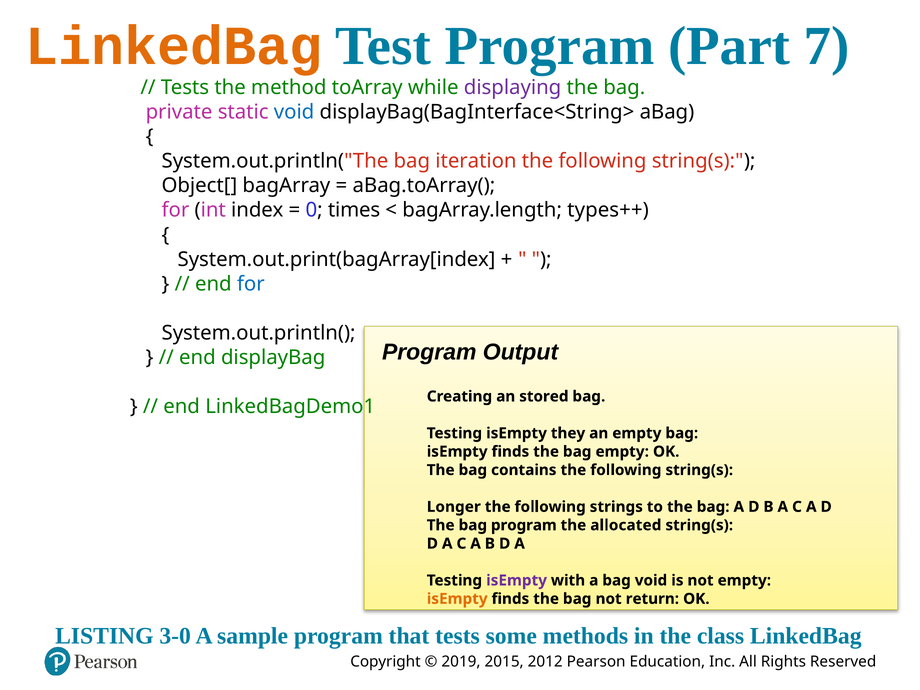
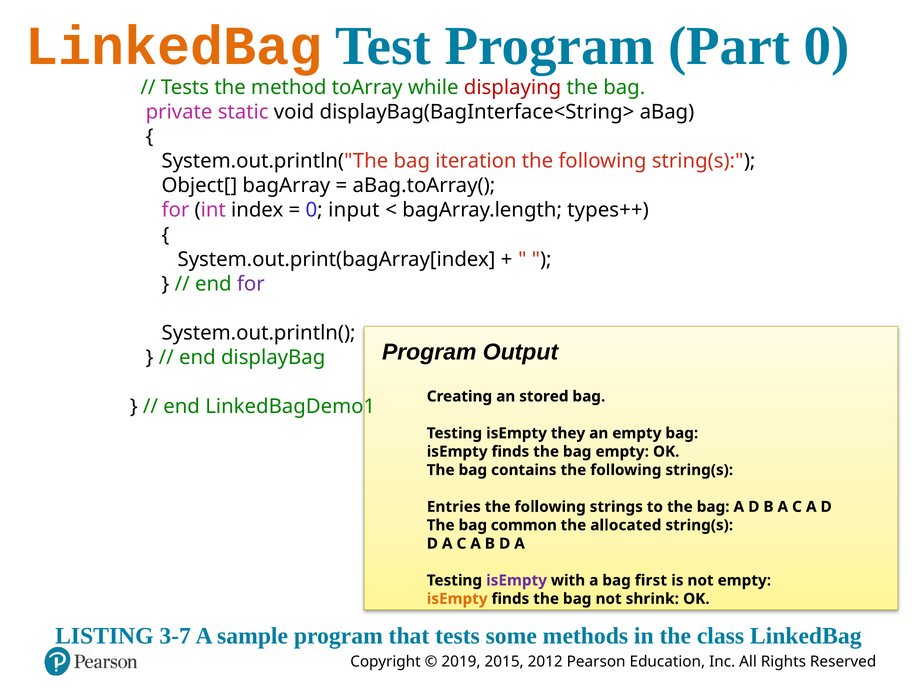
Part 7: 7 -> 0 (827, 46)
displaying colour: purple -> red (513, 88)
void colour: blue -> black (294, 112)
times: times -> input (354, 210)
for colour: blue -> purple (251, 284)
Longer: Longer -> Entries (454, 507)
bag program: program -> common (524, 525)
bag void: void -> first (651, 580)
return: return -> shrink (652, 599)
3-0: 3-0 -> 3-7 (175, 636)
